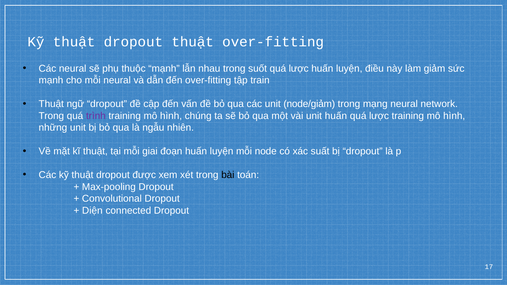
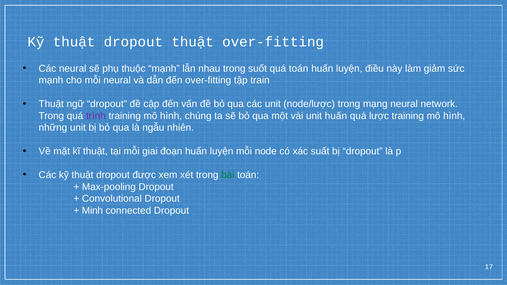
suốt quá lược: lược -> toán (299, 69)
node/giảm: node/giảm -> node/lược (309, 104)
bài colour: black -> green (228, 175)
Diện: Diện -> Minh (92, 211)
